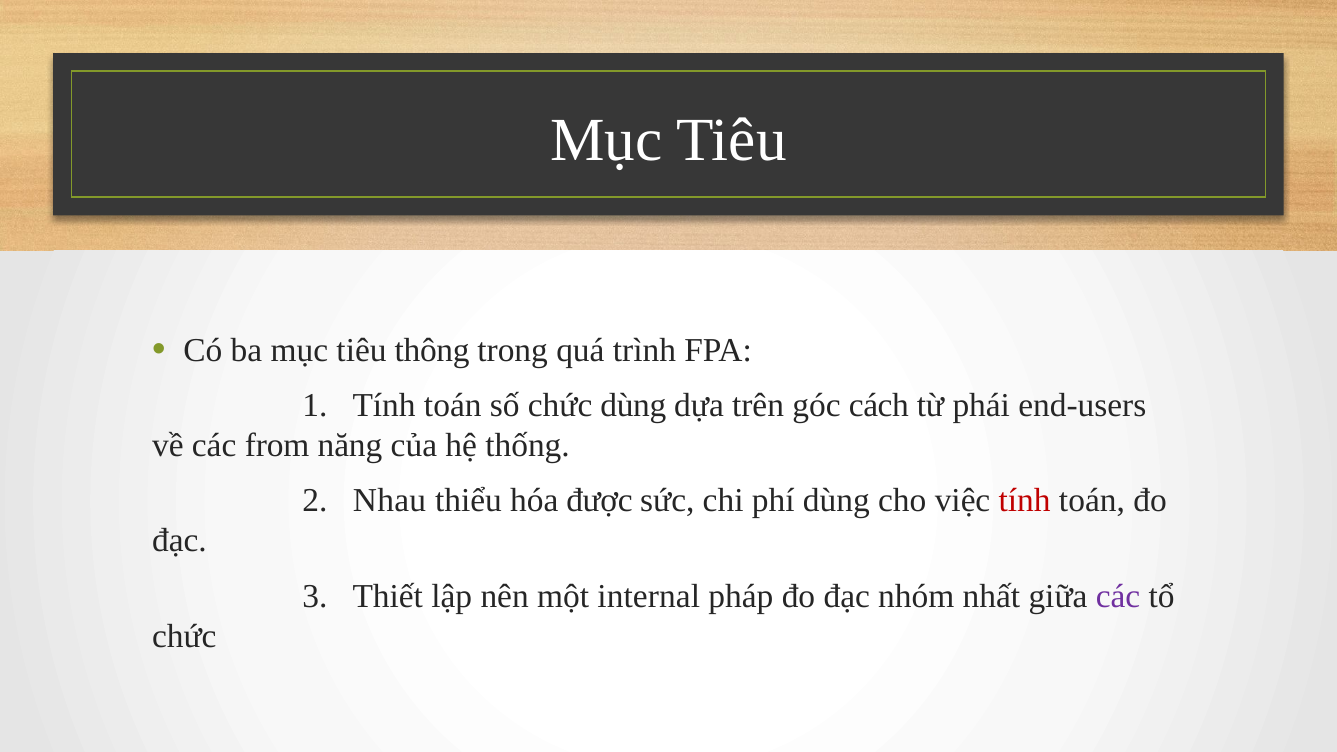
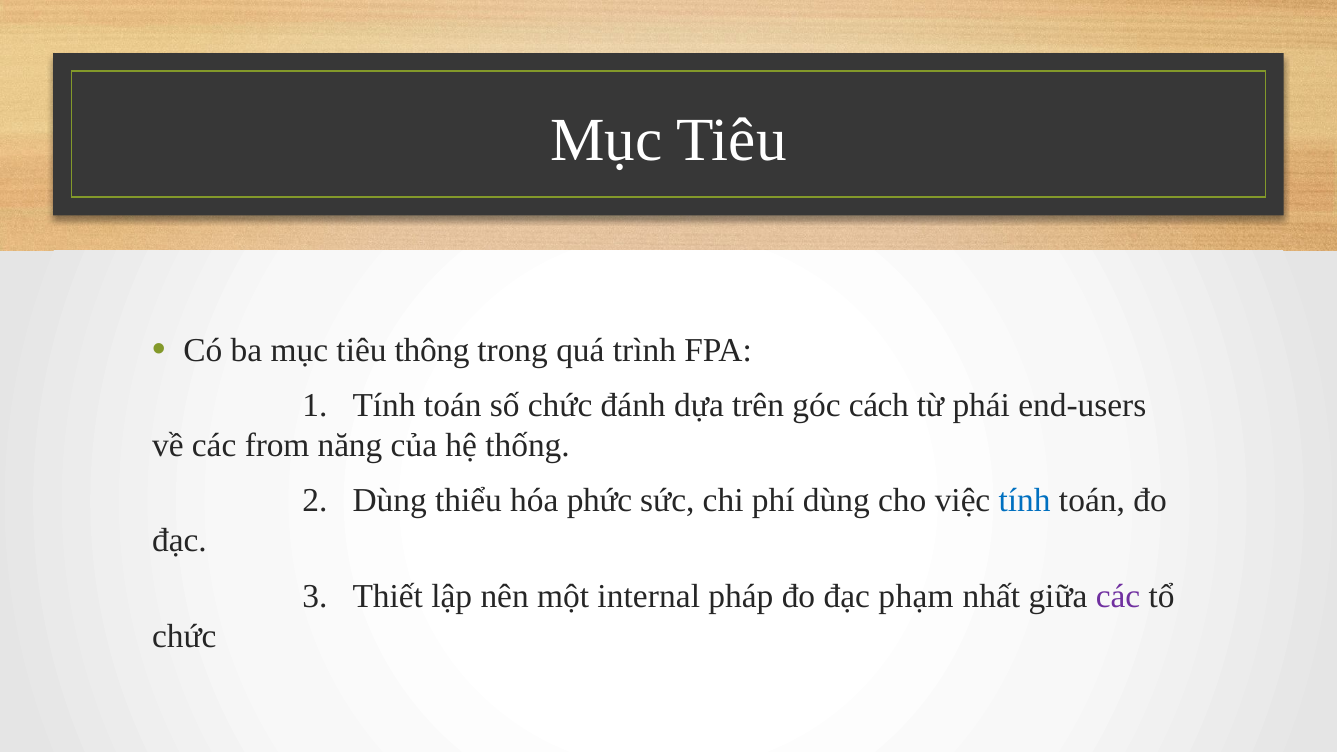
chức dùng: dùng -> đánh (633, 406)
2 Nhau: Nhau -> Dùng (390, 501)
được: được -> phức (599, 501)
tính colour: red -> blue (1025, 501)
nhóm: nhóm -> phạm (916, 596)
